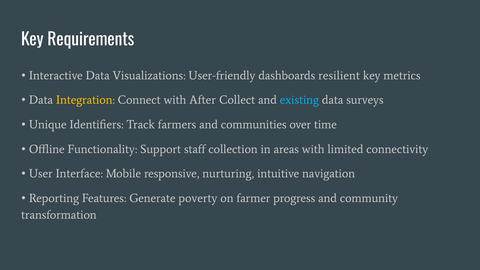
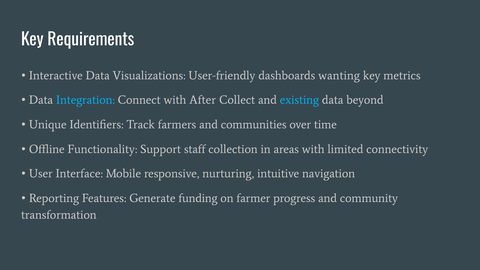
resilient: resilient -> wanting (339, 75)
Integration colour: yellow -> light blue (85, 100)
surveys: surveys -> beyond (365, 100)
poverty: poverty -> funding (198, 198)
